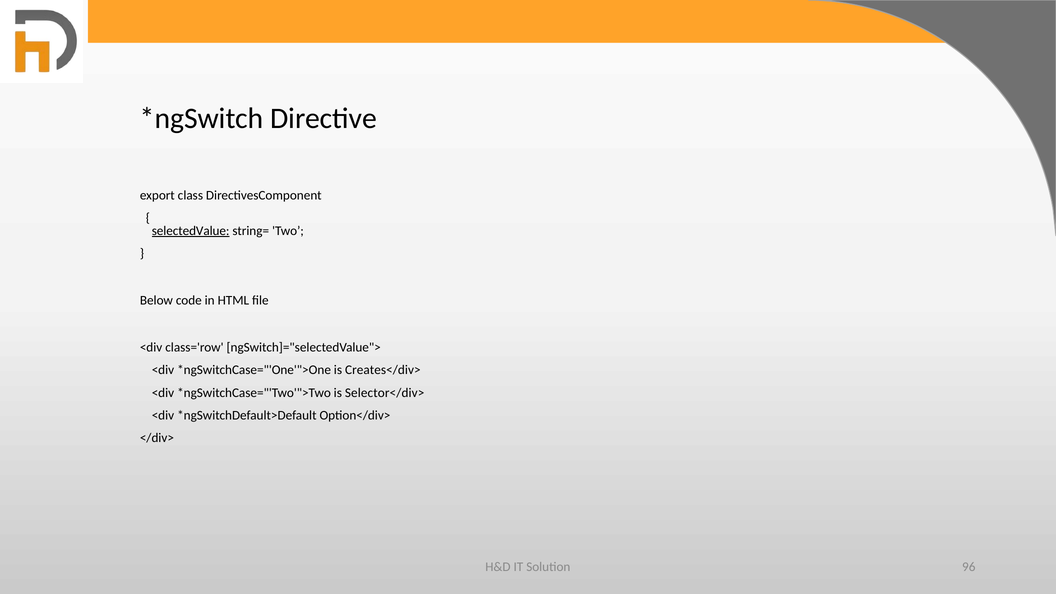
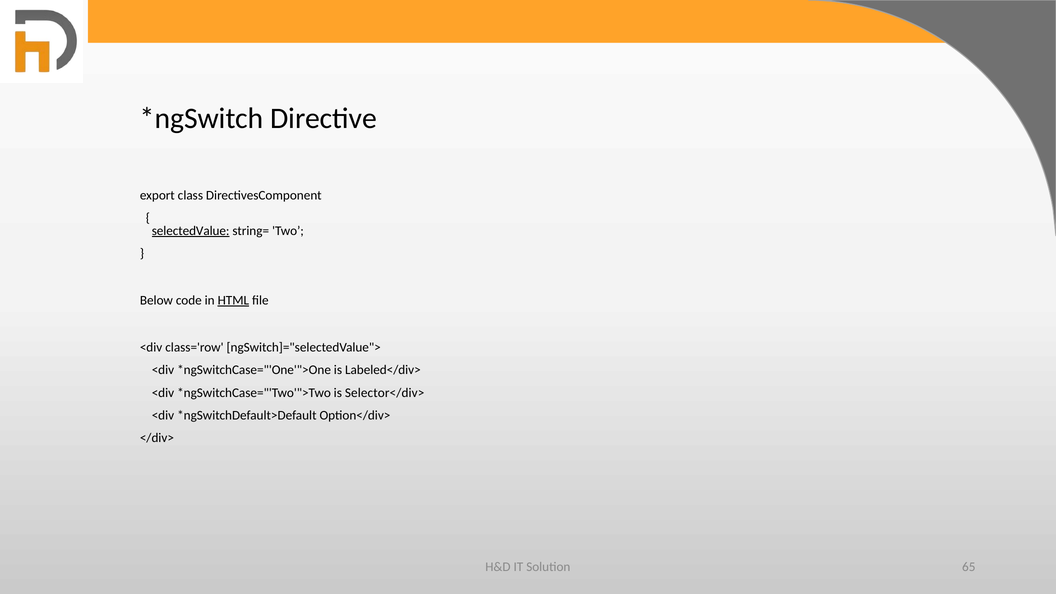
HTML underline: none -> present (233, 300)
Creates</div>: Creates</div> -> Labeled</div> (383, 370)
96: 96 -> 65 (969, 567)
